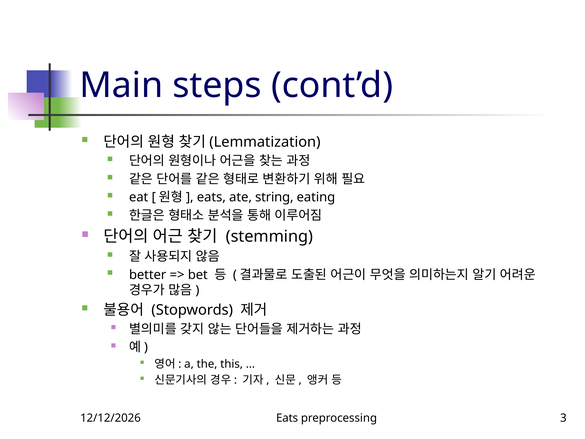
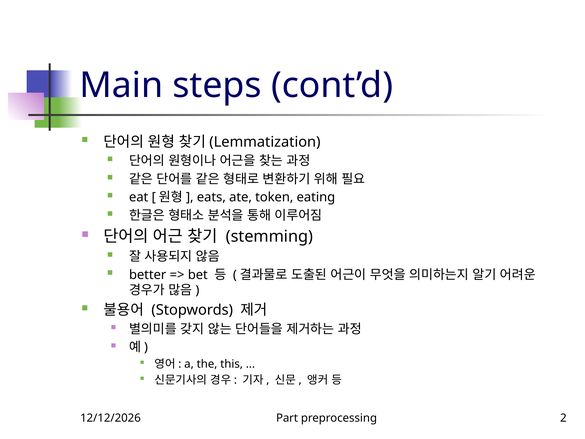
string: string -> token (274, 197)
Eats: Eats -> Part (287, 418)
3: 3 -> 2 (563, 418)
